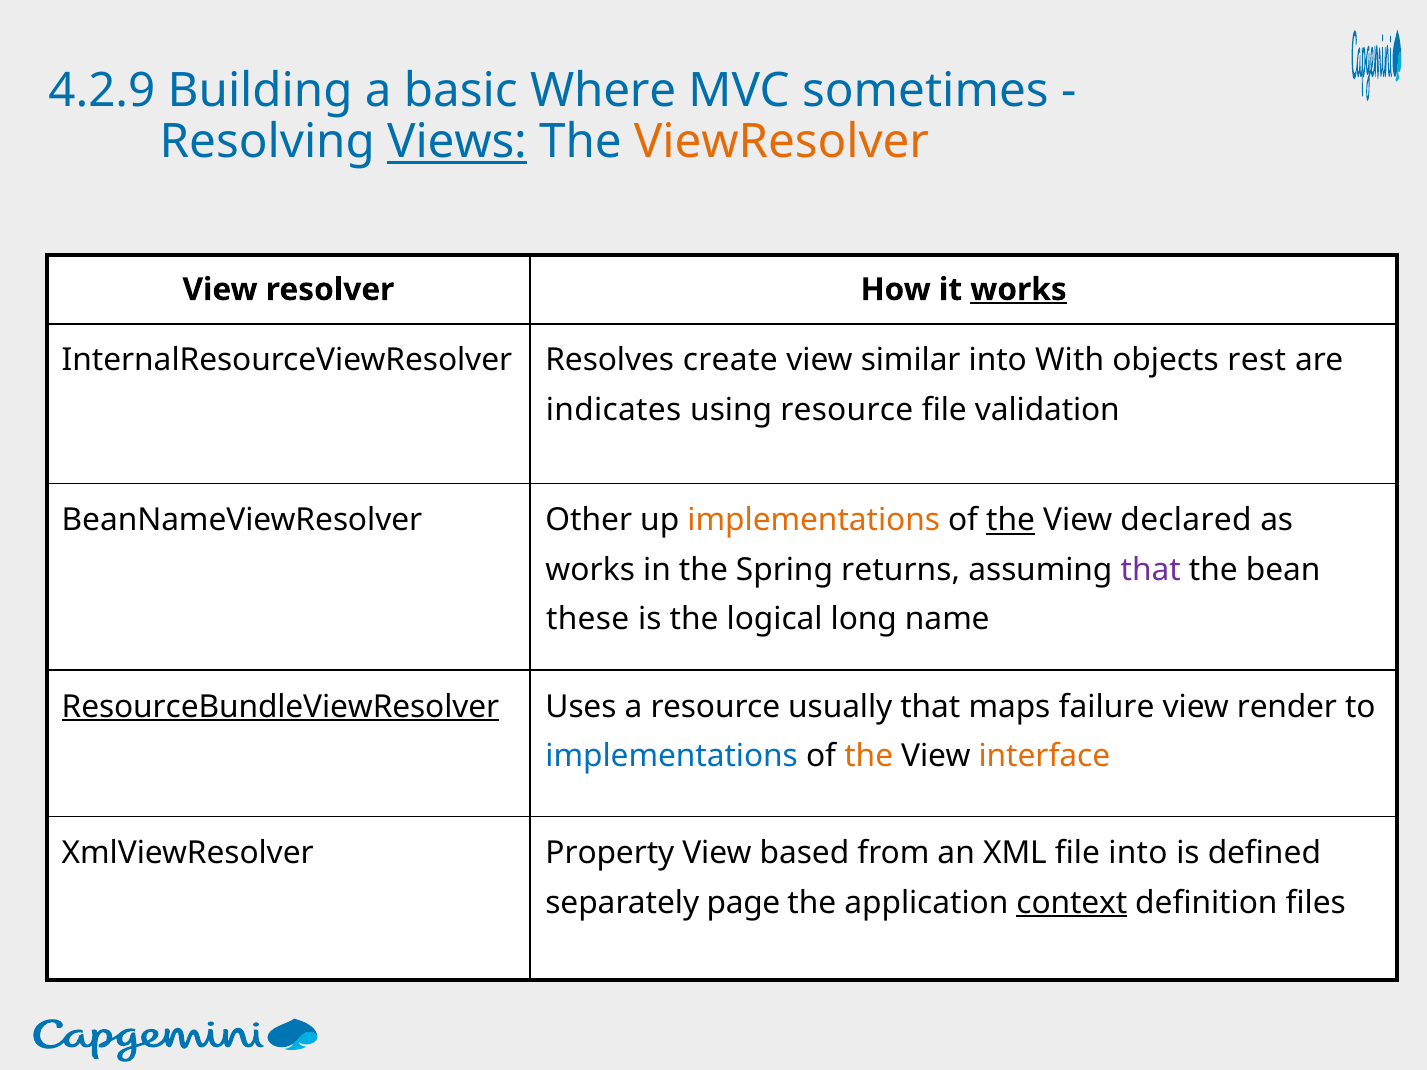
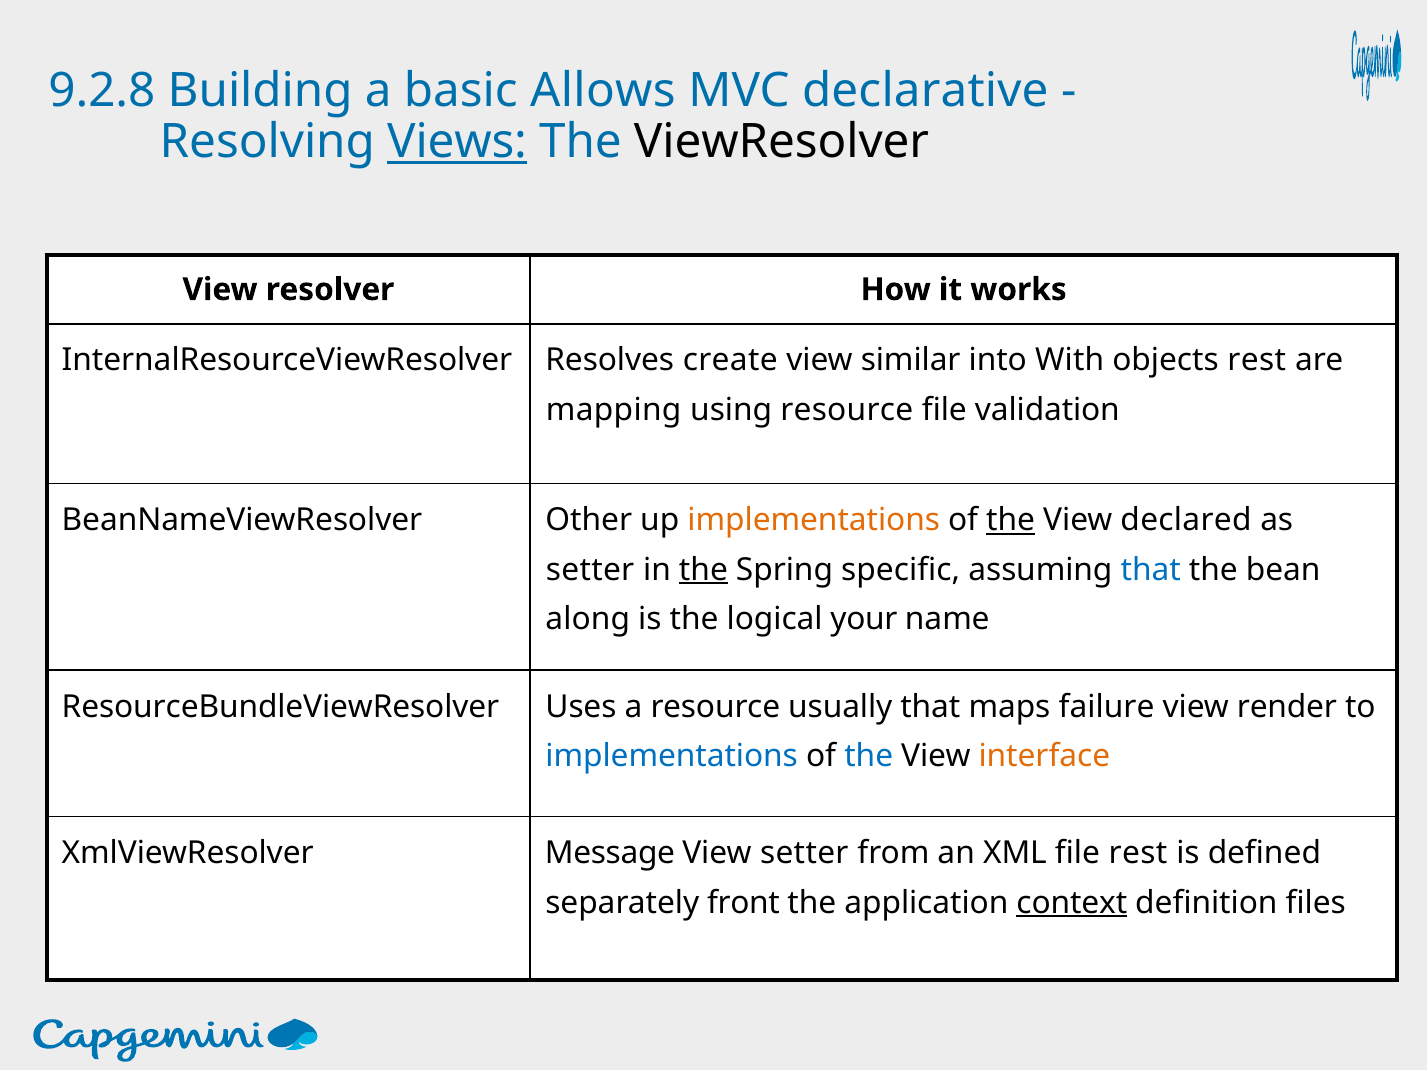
4.2.9: 4.2.9 -> 9.2.8 (102, 91)
Where: Where -> Allows (603, 91)
sometimes: sometimes -> declarative (925, 91)
ViewResolver colour: orange -> black (782, 142)
works underline: present -> none (1018, 290)
indicates: indicates -> mapping (614, 410)
works: works -> setter (590, 570)
the underline: none -> present (703, 570)
returns: returns -> specific (901, 570)
that colour: purple -> blue (1151, 570)
these: these -> along (588, 619)
long: long -> your (864, 619)
ResourceBundleViewResolver underline: present -> none (280, 707)
the colour: orange -> blue (869, 756)
Property: Property -> Message (610, 854)
View based: based -> setter (804, 854)
file into: into -> rest (1138, 854)
page: page -> front (743, 903)
